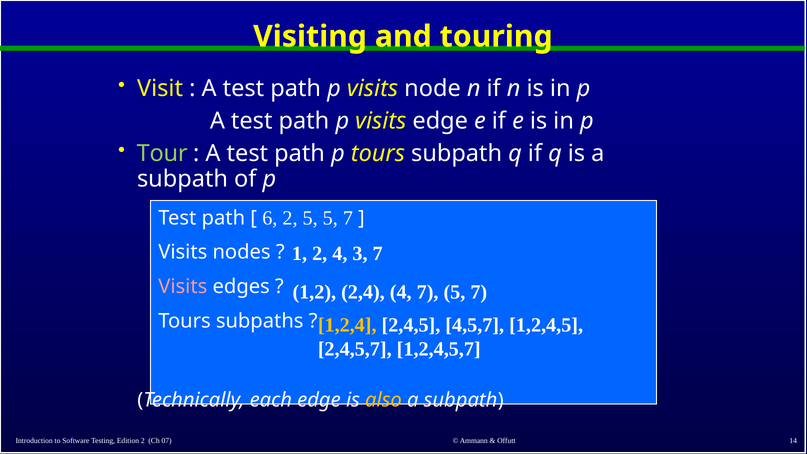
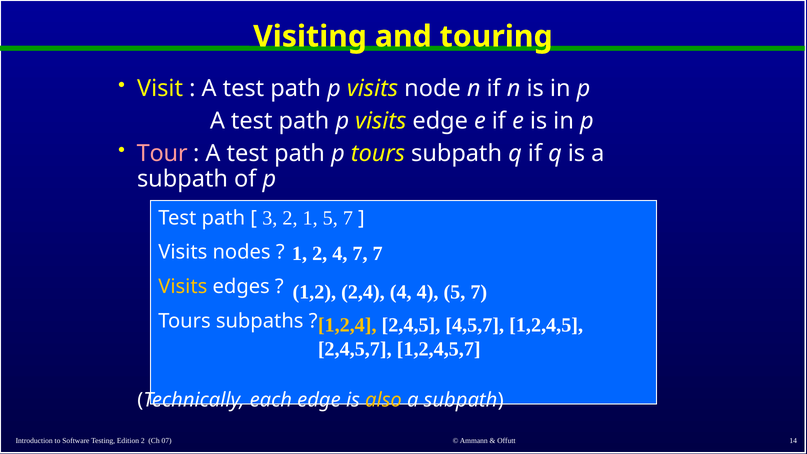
Tour colour: light green -> pink (162, 153)
6: 6 -> 3 (270, 218)
2 5: 5 -> 1 (310, 218)
4 3: 3 -> 7 (360, 254)
Visits colour: pink -> yellow (183, 287)
4 7: 7 -> 4 (428, 292)
